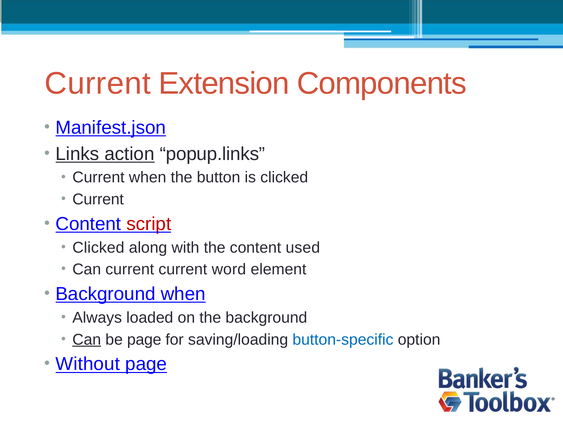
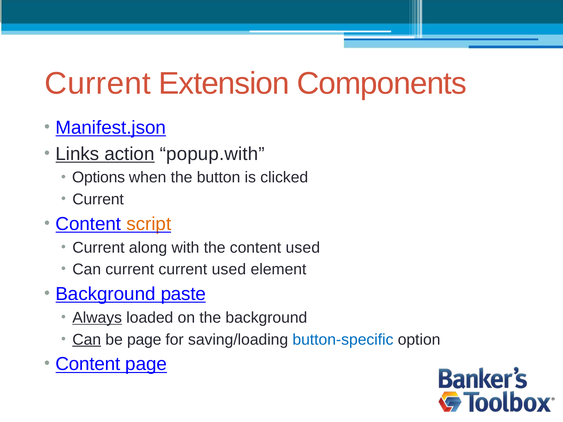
popup.links: popup.links -> popup.with (212, 154)
Current: Current -> Options (99, 178)
script colour: red -> orange (149, 224)
Clicked: Clicked -> Current (98, 248)
current word: word -> used (229, 270)
Background when: when -> paste (183, 294)
Always underline: none -> present (97, 318)
Without: Without -> Content (88, 364)
